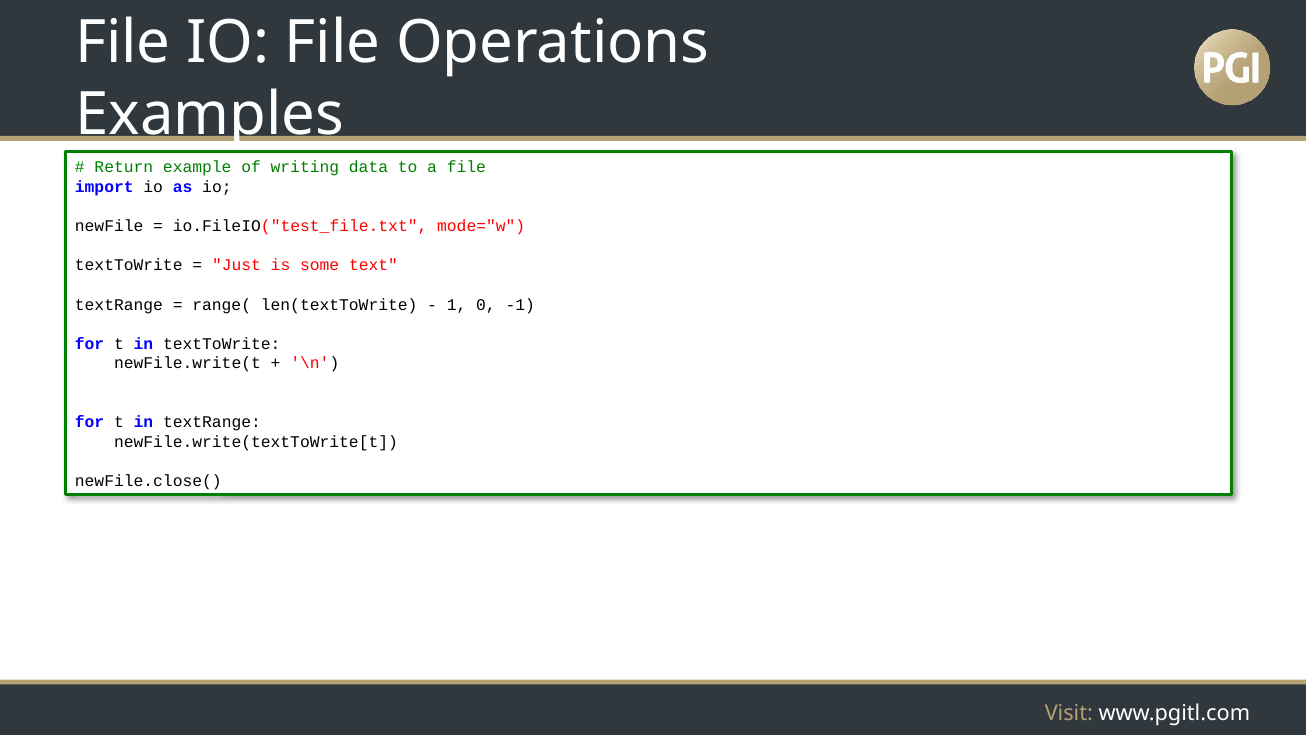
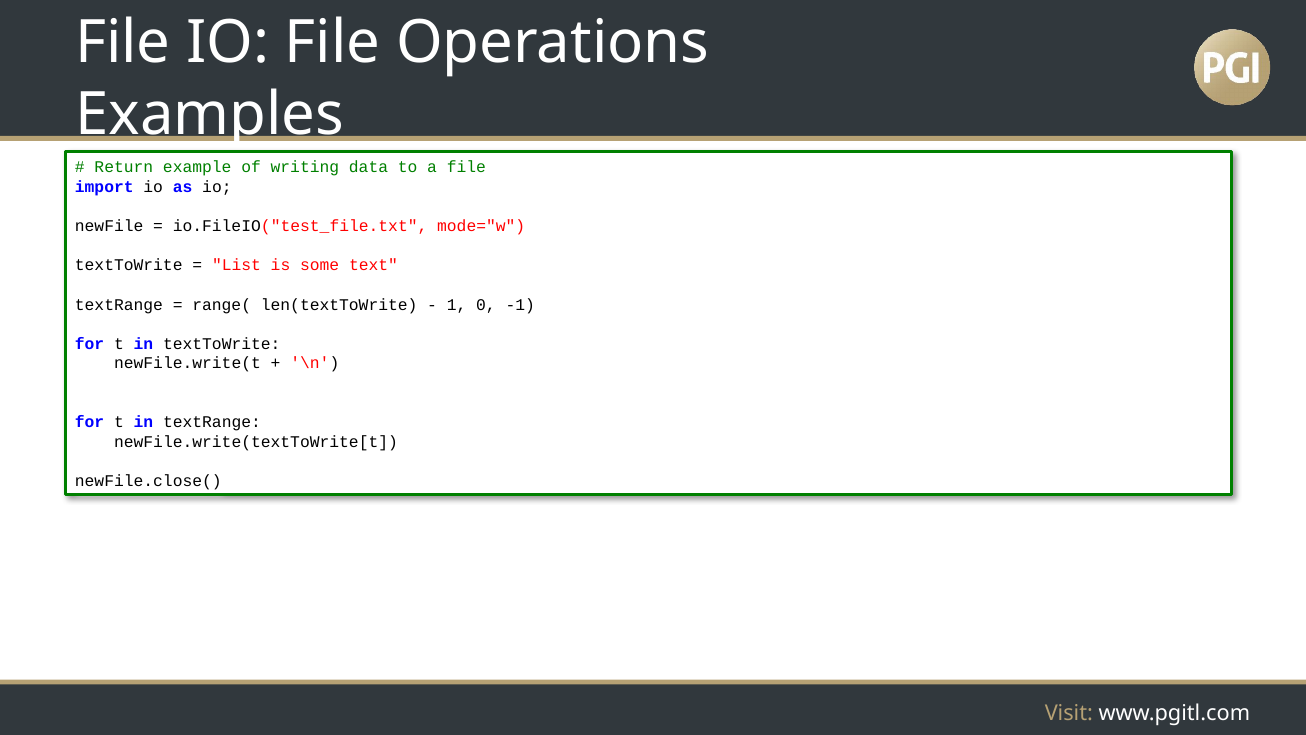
Just: Just -> List (236, 265)
